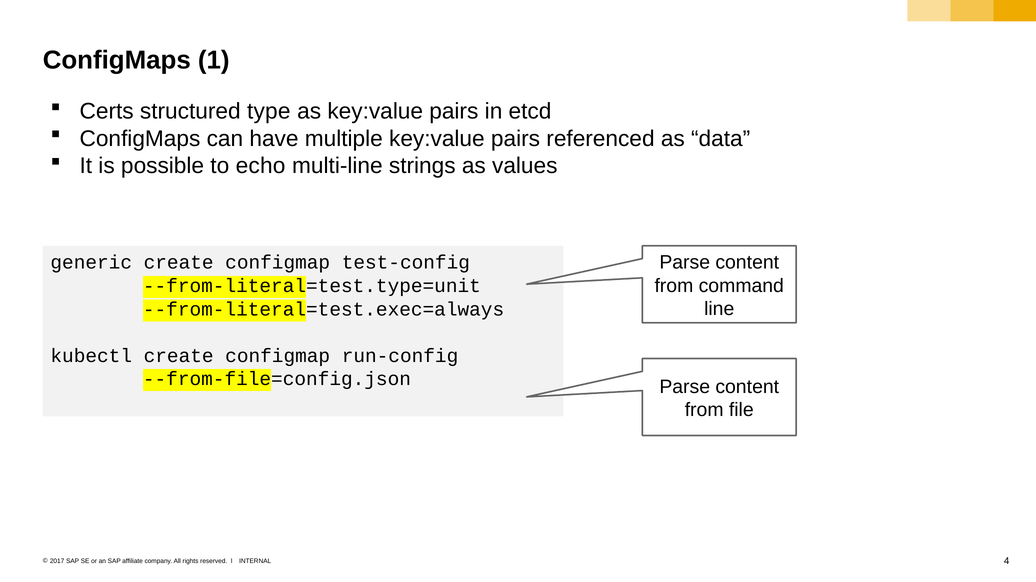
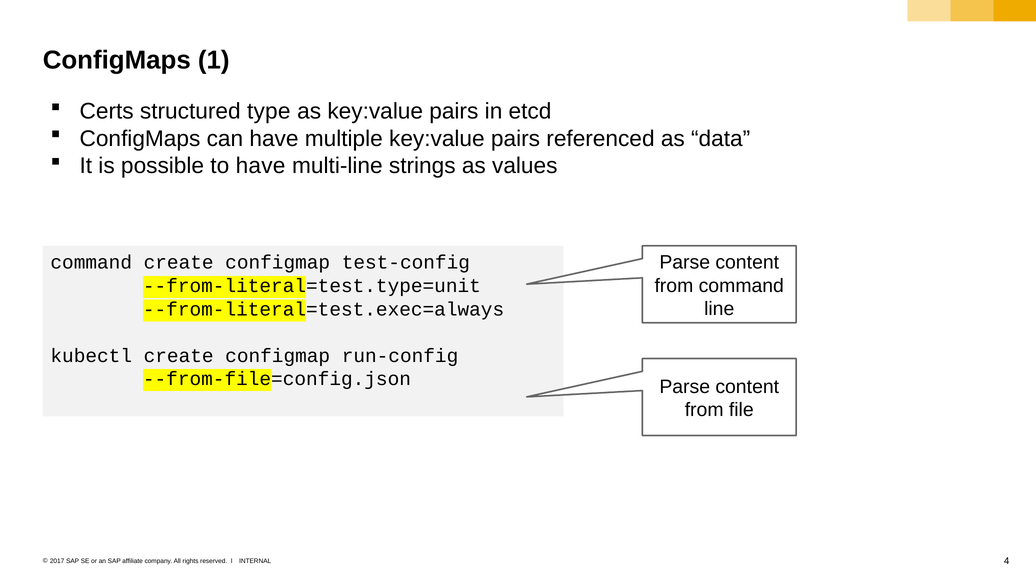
to echo: echo -> have (261, 166)
generic: generic -> command (91, 263)
